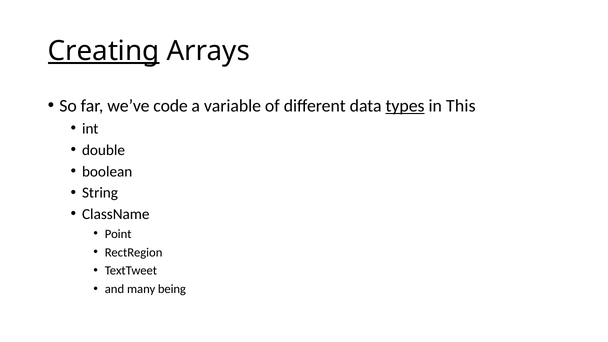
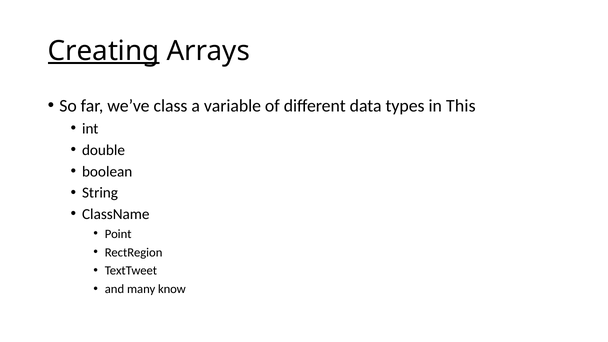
code: code -> class (170, 106)
types underline: present -> none (405, 106)
being: being -> know (172, 289)
